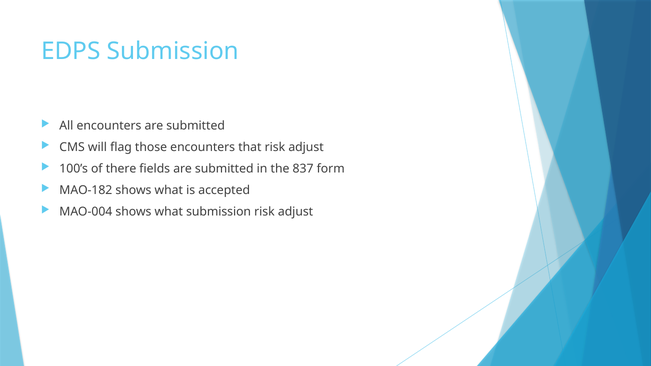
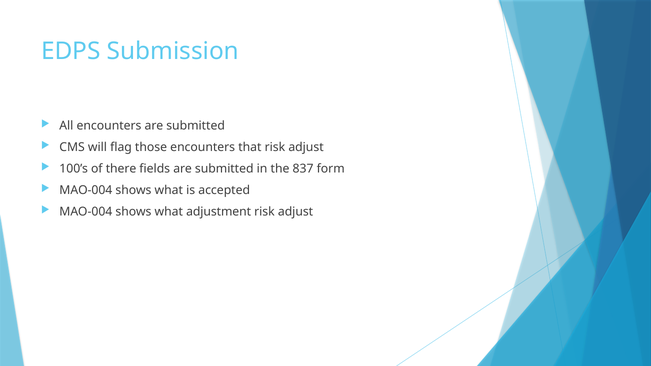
MAO-182: MAO-182 -> MAO-004 (86, 190)
what submission: submission -> adjustment (219, 212)
